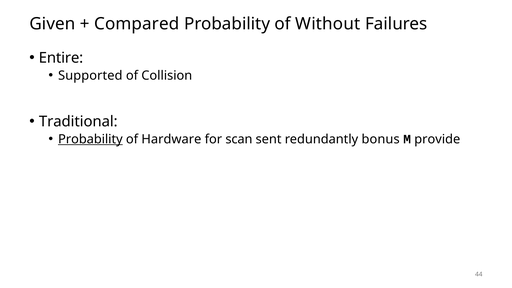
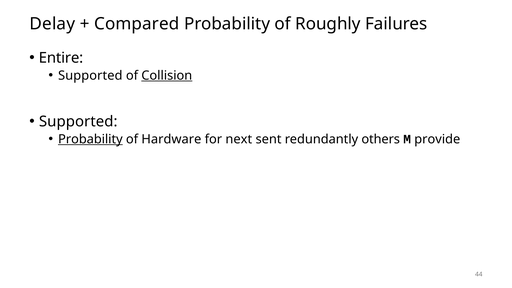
Given: Given -> Delay (52, 24)
Without: Without -> Roughly (328, 24)
Collision underline: none -> present (167, 76)
Traditional: Traditional -> Supported (78, 122)
scan: scan -> next (239, 139)
bonus: bonus -> others (381, 139)
